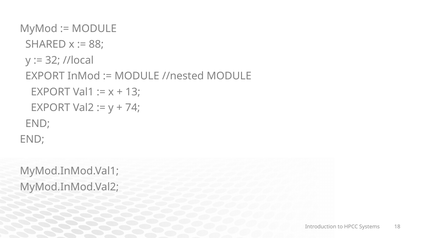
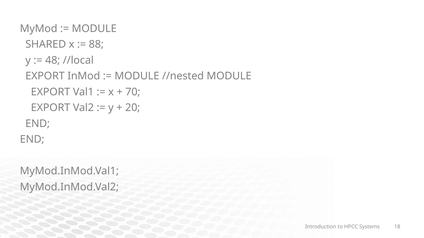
32: 32 -> 48 (53, 60)
13: 13 -> 70 (133, 92)
74: 74 -> 20 (133, 108)
